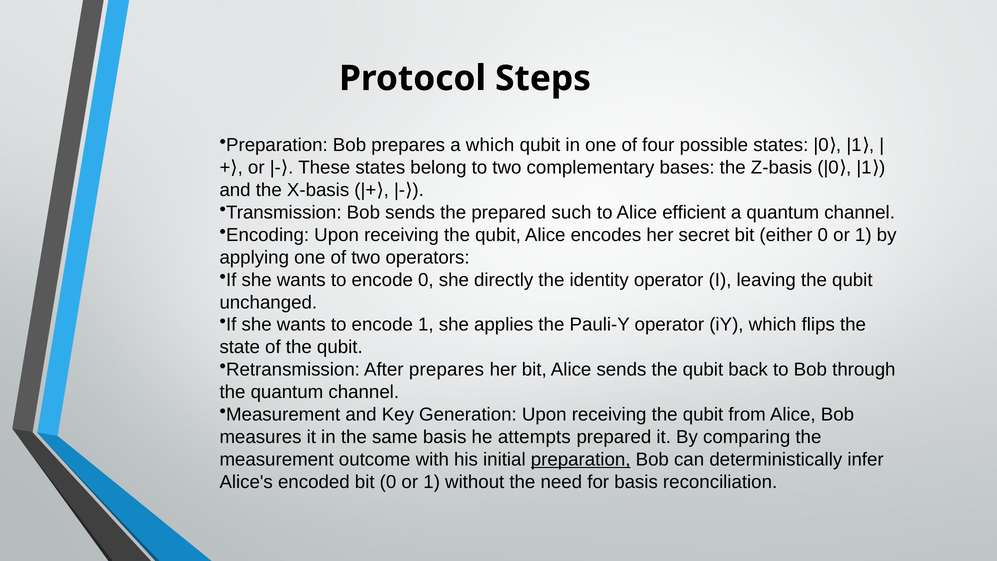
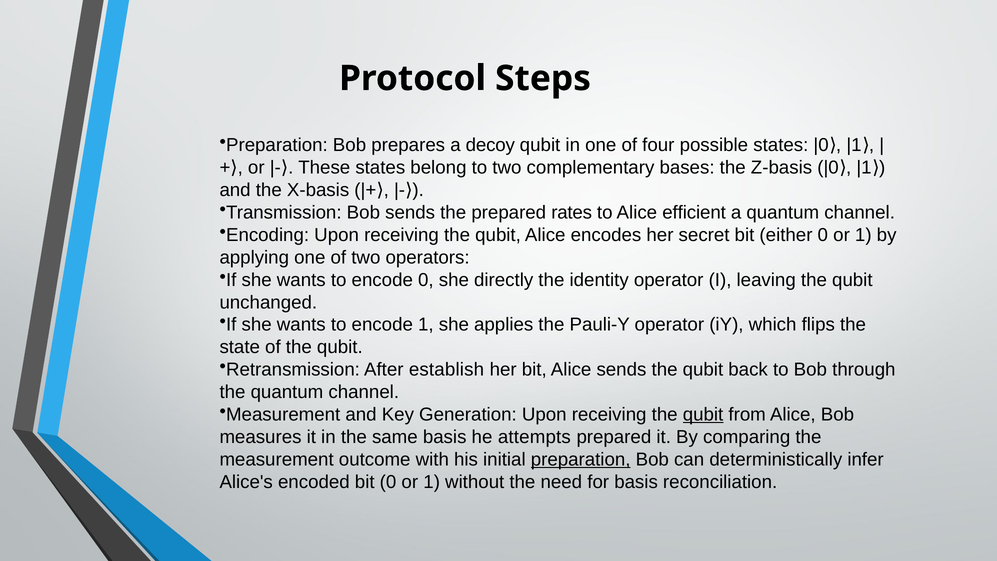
a which: which -> decoy (490, 145)
such: such -> rates (572, 213)
After prepares: prepares -> establish (446, 370)
qubit underline: none -> present (703, 414)
